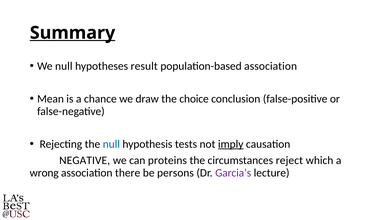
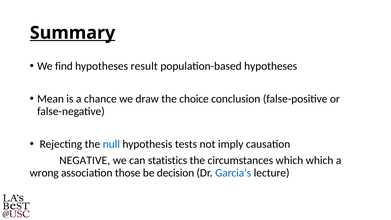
We null: null -> find (64, 66)
population-based association: association -> hypotheses (271, 66)
imply underline: present -> none (231, 144)
proteins: proteins -> statistics (168, 160)
circumstances reject: reject -> which (289, 160)
there: there -> those (128, 173)
persons: persons -> decision (176, 173)
Garcia’s colour: purple -> blue (233, 173)
